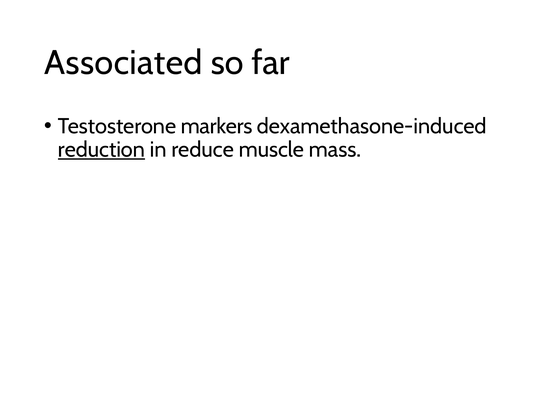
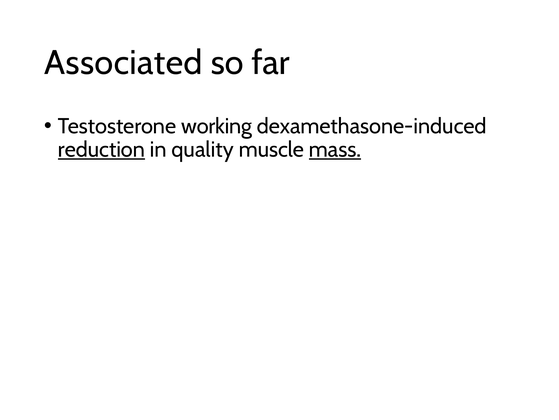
markers: markers -> working (217, 126)
reduce: reduce -> quality (203, 149)
mass underline: none -> present (335, 149)
